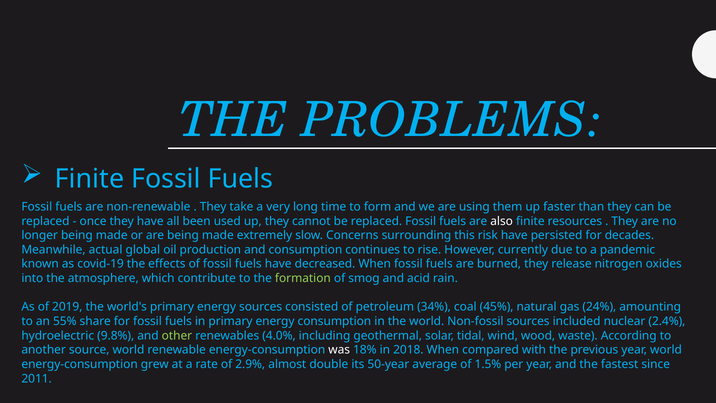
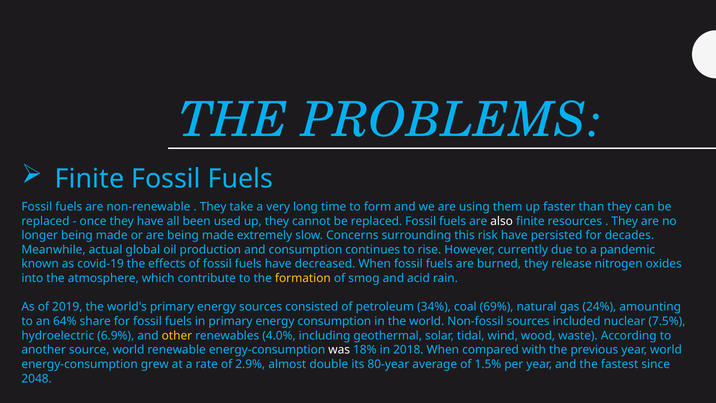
formation colour: light green -> yellow (303, 278)
45%: 45% -> 69% (497, 307)
55%: 55% -> 64% (65, 321)
2.4%: 2.4% -> 7.5% (667, 321)
9.8%: 9.8% -> 6.9% (116, 335)
other colour: light green -> yellow (177, 335)
50-year: 50-year -> 80-year (388, 364)
2011: 2011 -> 2048 (37, 378)
